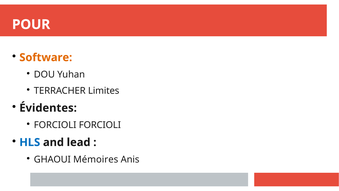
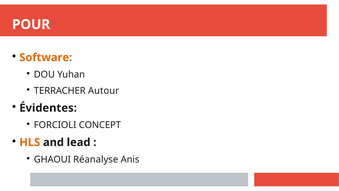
Limites: Limites -> Autour (104, 91)
FORCIOLI FORCIOLI: FORCIOLI -> CONCEPT (100, 125)
HLS colour: blue -> orange (30, 142)
Mémoires: Mémoires -> Réanalyse (96, 159)
